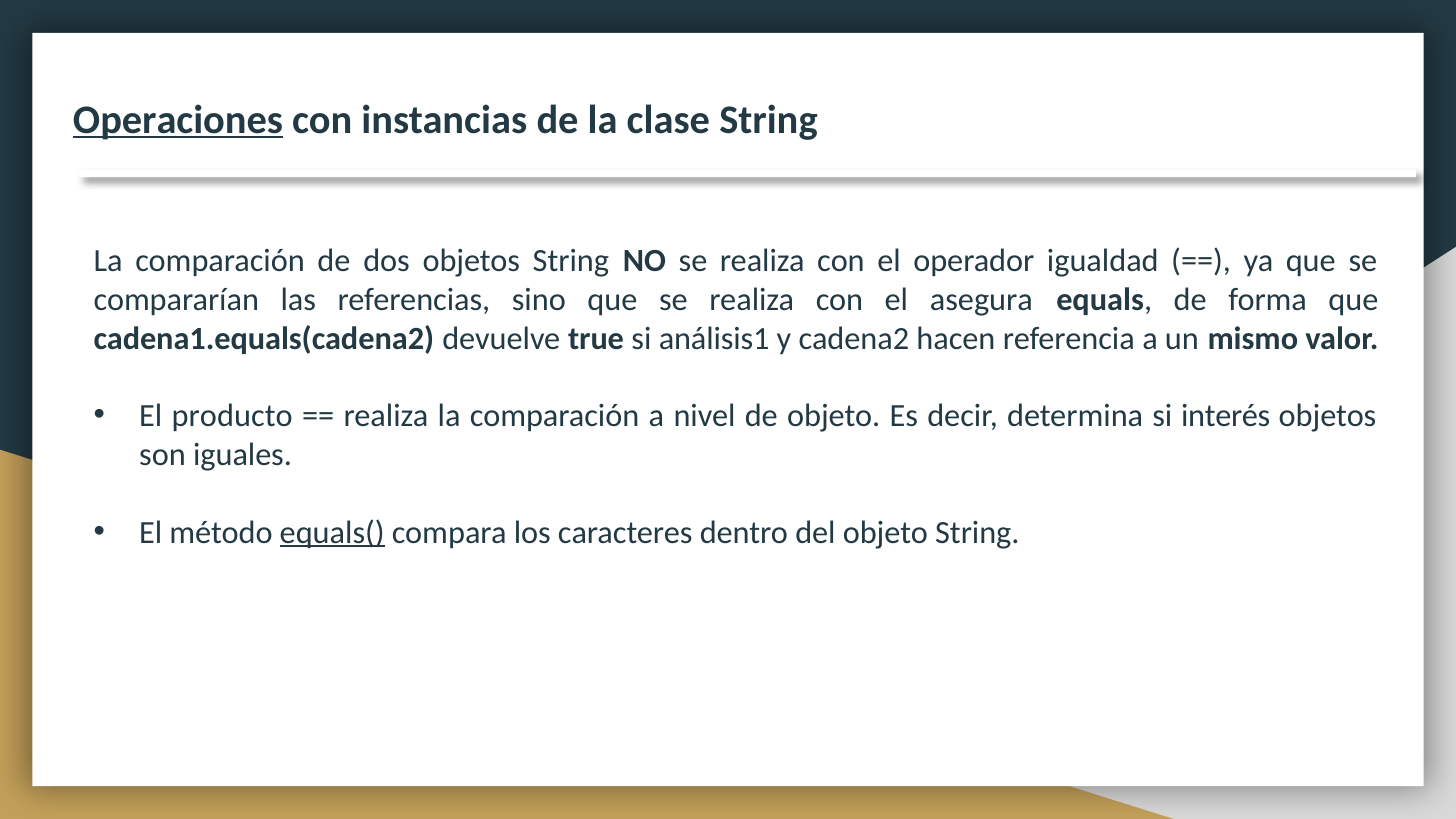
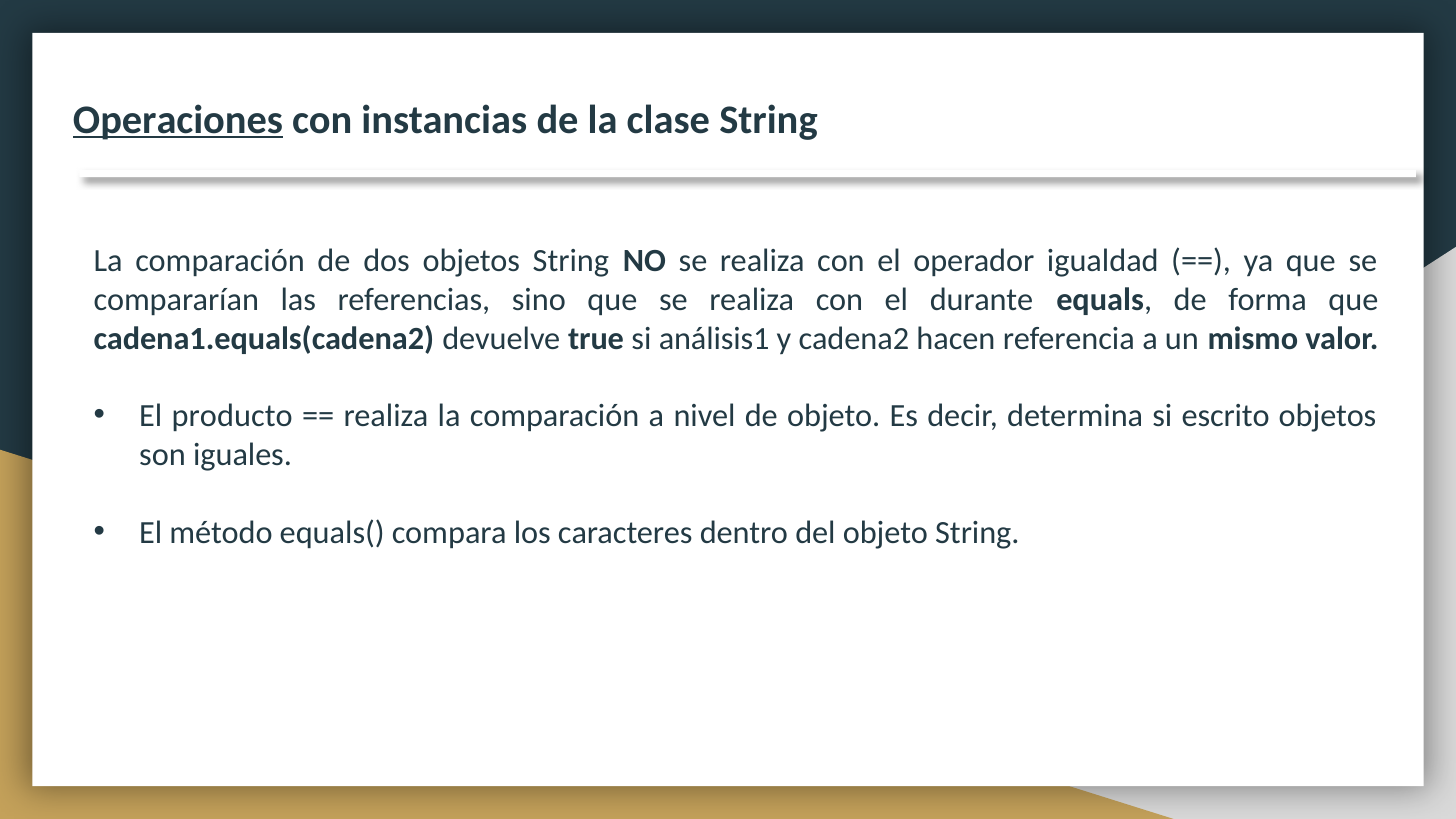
asegura: asegura -> durante (981, 300)
interés: interés -> escrito (1226, 416)
equals( underline: present -> none (332, 532)
